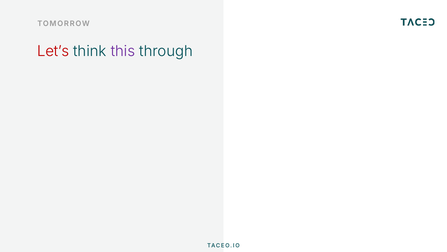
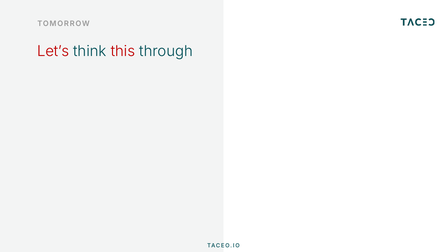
this colour: purple -> red (123, 51)
